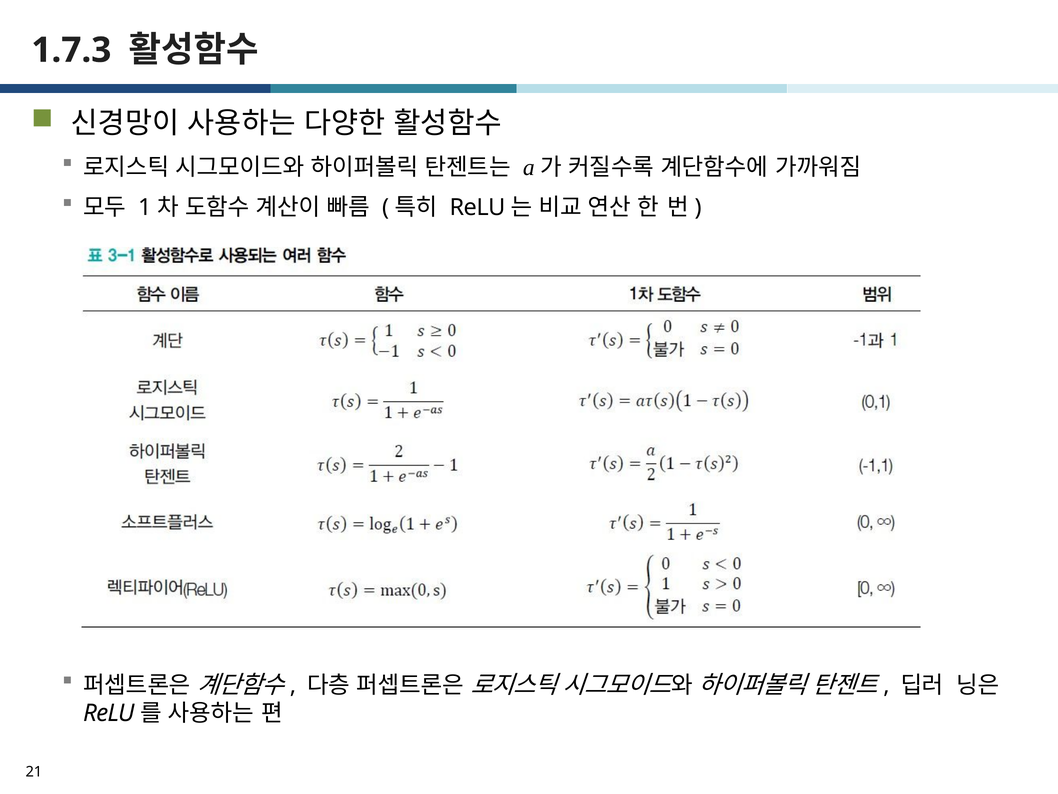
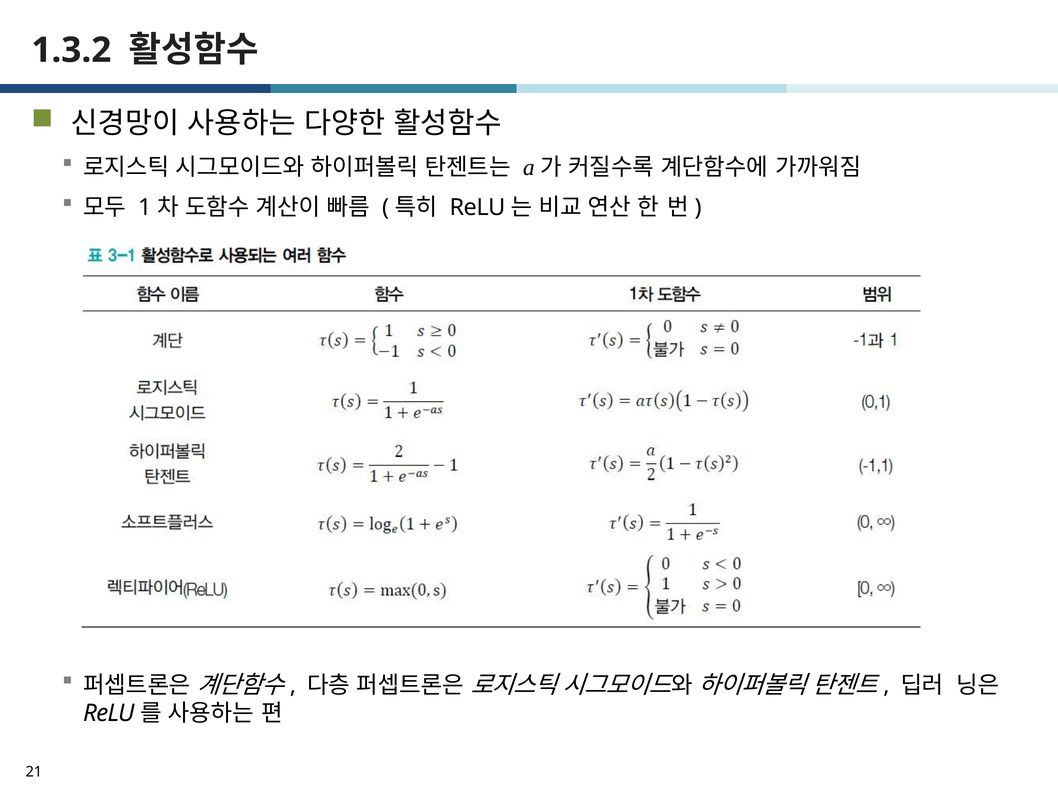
1.7.3: 1.7.3 -> 1.3.2 (71, 50)
